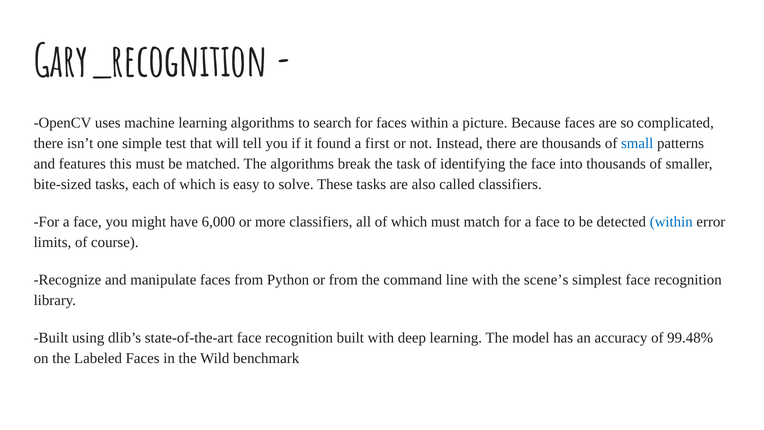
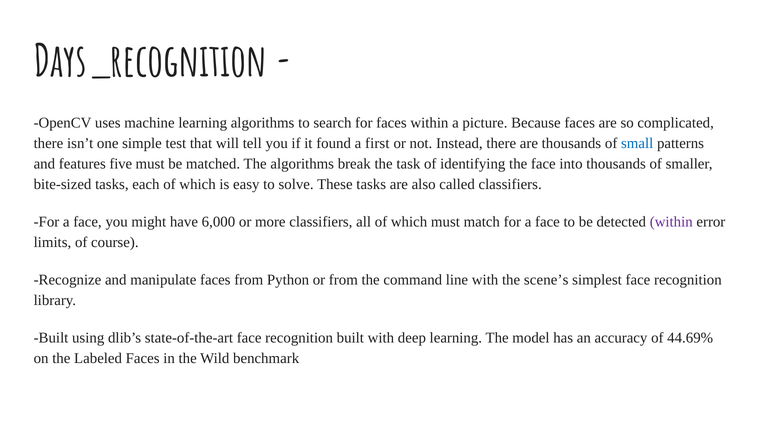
Gary_recognition: Gary_recognition -> Days_recognition (151, 62)
this: this -> five (121, 164)
within colour: blue -> purple (671, 222)
99.48%: 99.48% -> 44.69% (690, 338)
